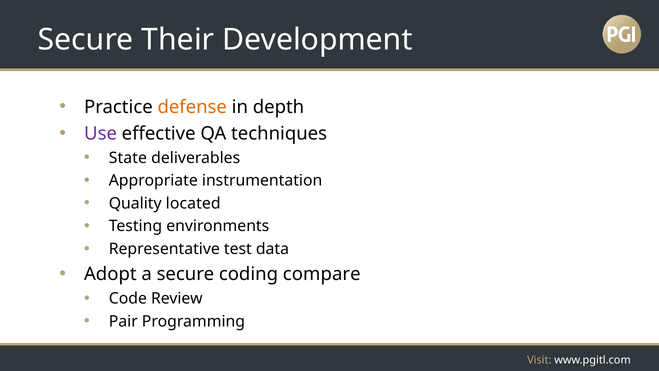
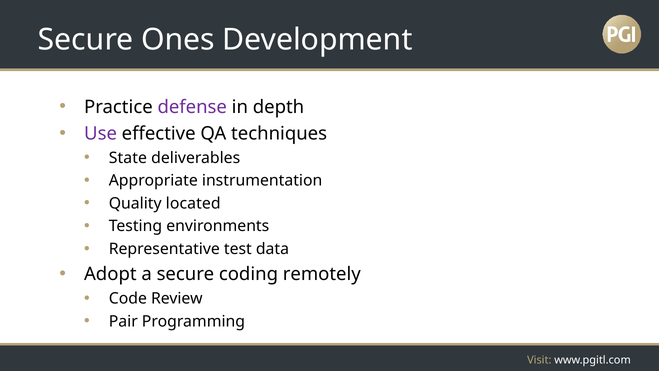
Their: Their -> Ones (178, 40)
defense colour: orange -> purple (192, 107)
compare: compare -> remotely (322, 274)
